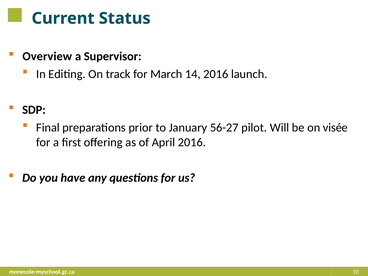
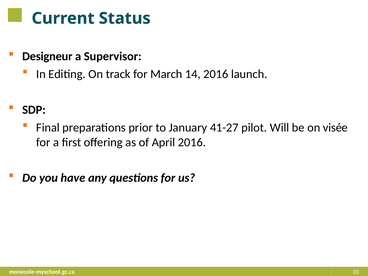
Overview: Overview -> Designeur (47, 56)
56-27: 56-27 -> 41-27 (224, 128)
